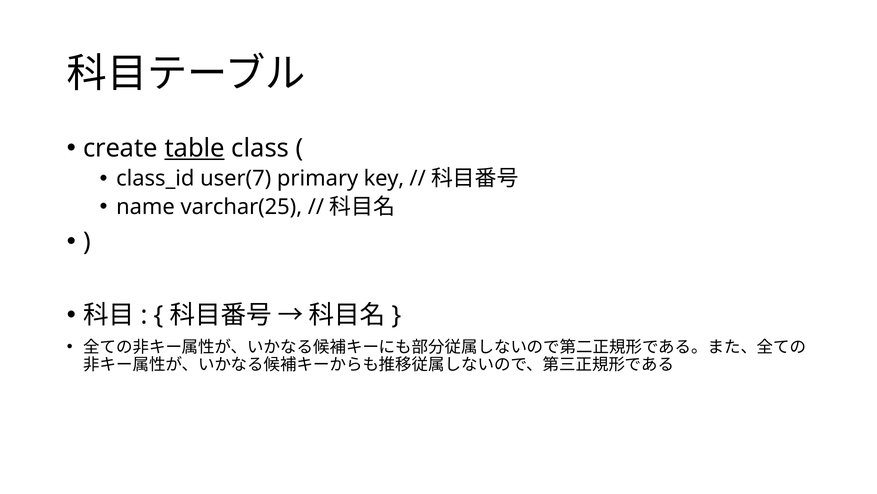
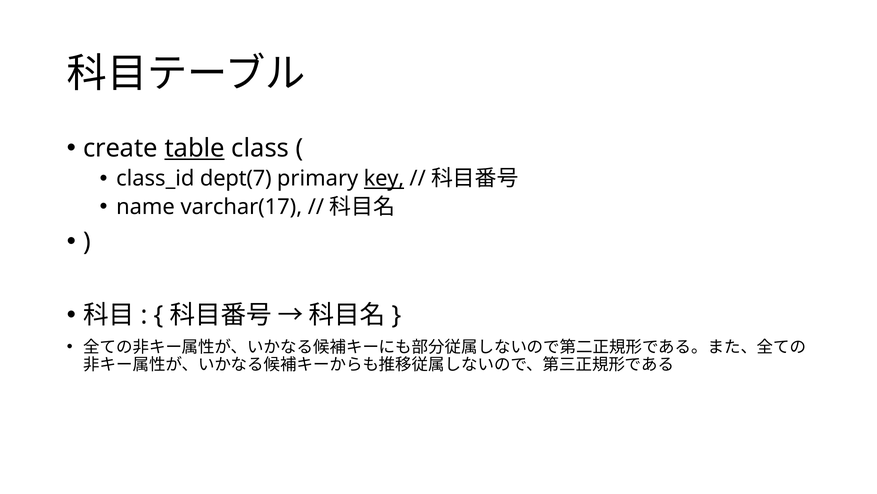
user(7: user(7 -> dept(7 (236, 178)
key underline: none -> present (384, 178)
varchar(25: varchar(25 -> varchar(17 (241, 207)
